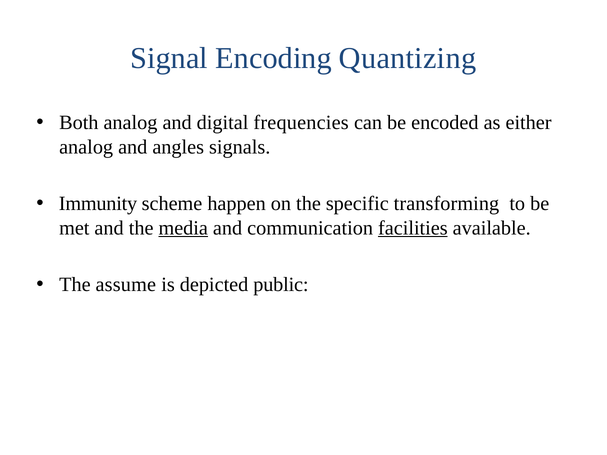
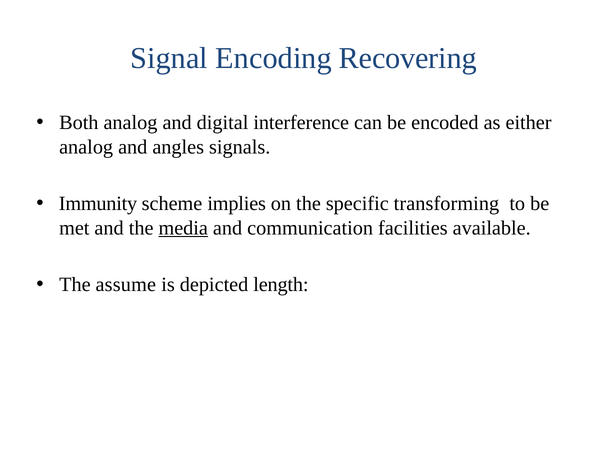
Quantizing: Quantizing -> Recovering (408, 58)
frequencies: frequencies -> interference (301, 123)
happen: happen -> implies (237, 204)
facilities underline: present -> none (413, 228)
public: public -> length (281, 285)
